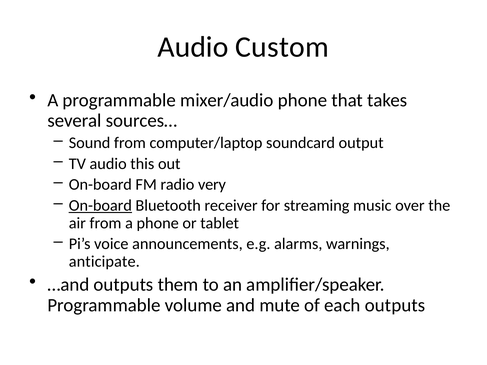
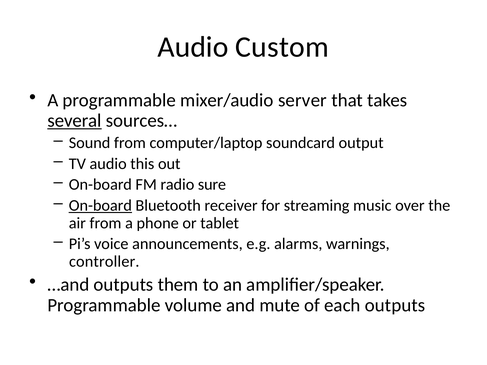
mixer/audio phone: phone -> server (302, 100)
several underline: none -> present (75, 121)
very: very -> sure (212, 185)
anticipate: anticipate -> controller (104, 262)
